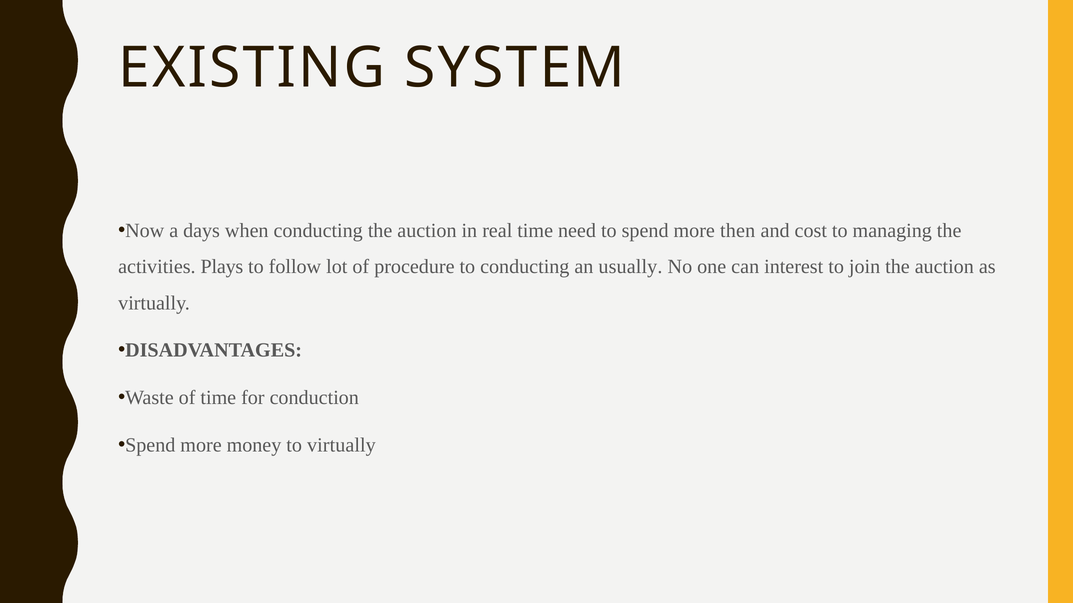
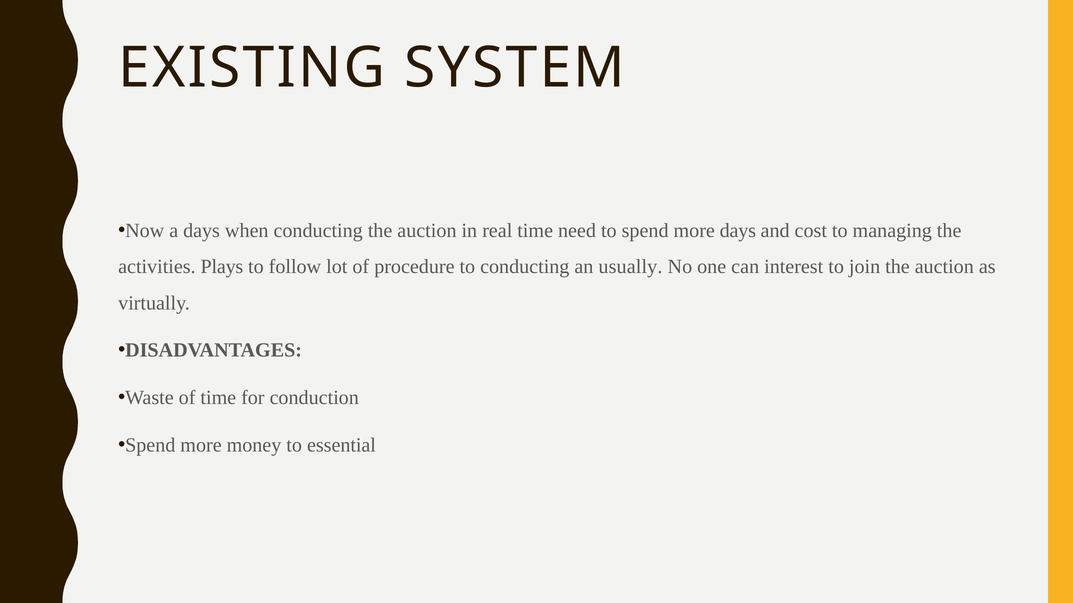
more then: then -> days (738, 231)
to virtually: virtually -> essential (341, 445)
